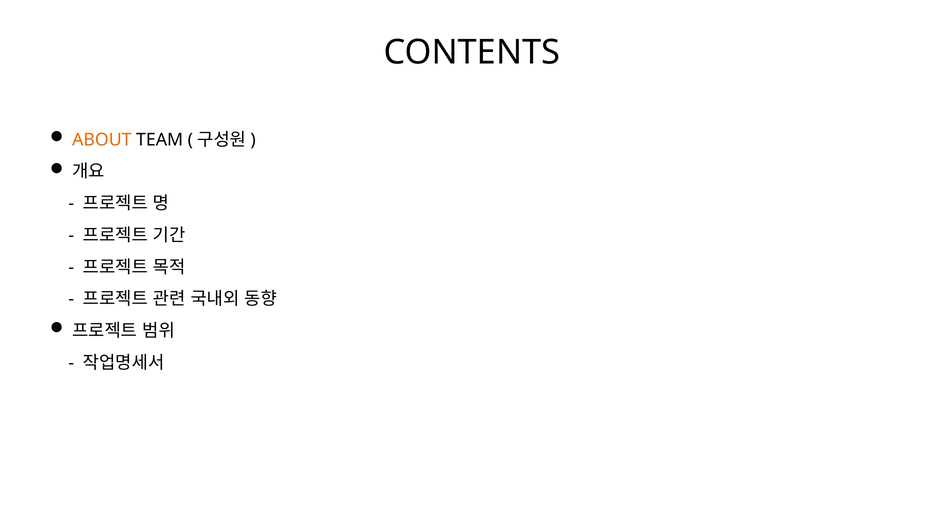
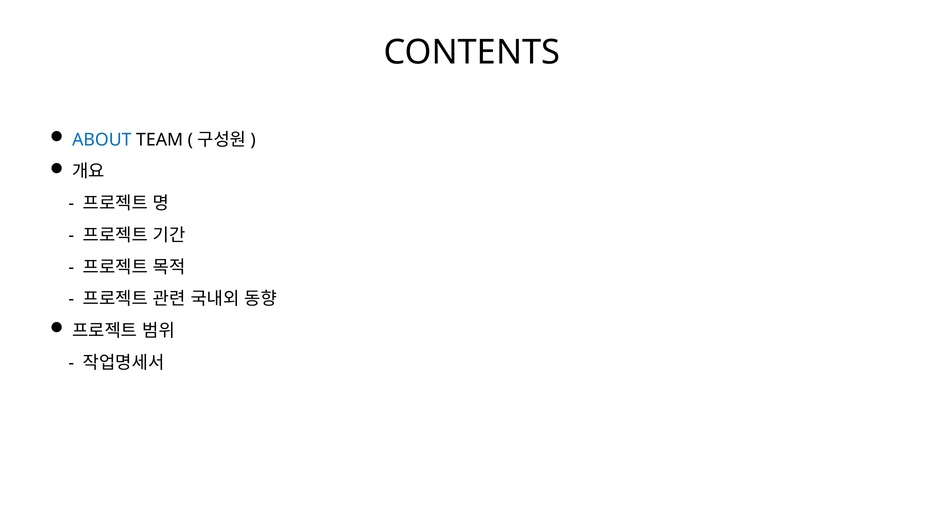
ABOUT colour: orange -> blue (102, 140)
